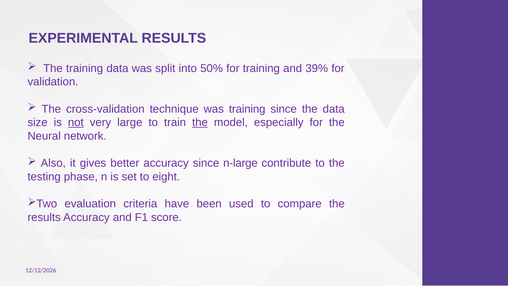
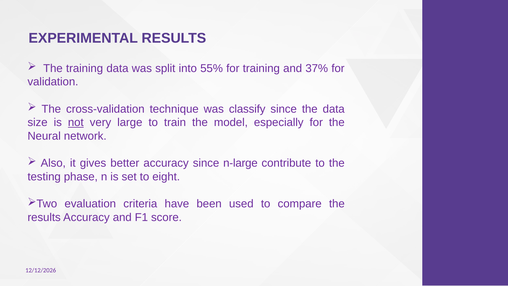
50%: 50% -> 55% (212, 68)
39%: 39% -> 37% (317, 68)
was training: training -> classify (247, 109)
the underline: present -> none (200, 122)
